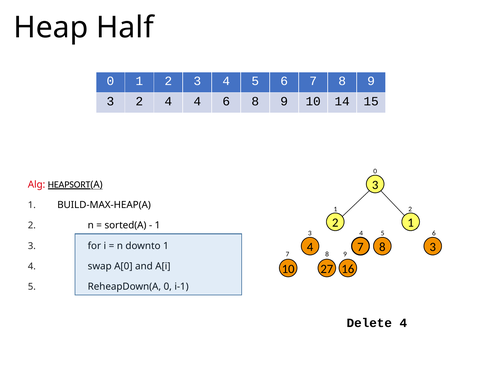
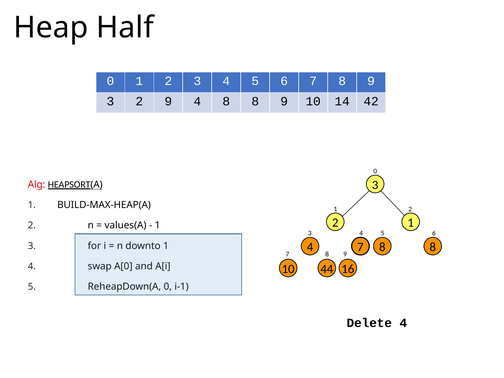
2 4: 4 -> 9 (168, 101)
4 6: 6 -> 8 (226, 101)
15: 15 -> 42 (371, 101)
sorted(A: sorted(A -> values(A (125, 225)
3: 3 -> 8 (433, 247)
27: 27 -> 44 (327, 269)
